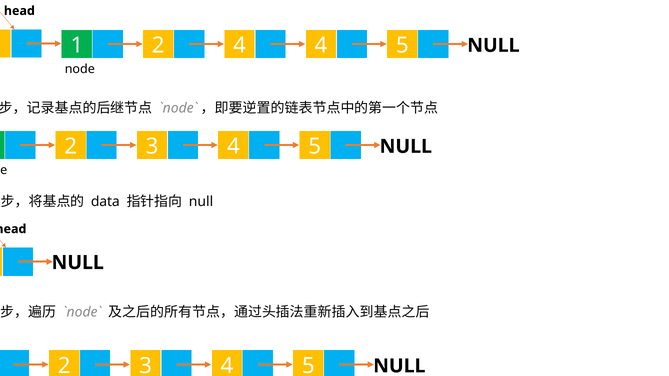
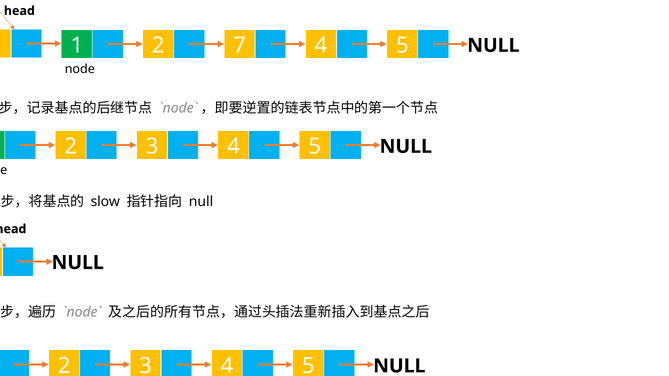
2 4: 4 -> 7 (240, 46)
data: data -> slow (105, 202)
